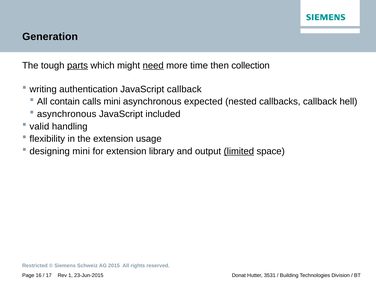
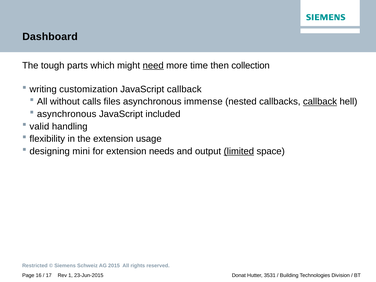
Generation: Generation -> Dashboard (50, 37)
parts underline: present -> none (77, 66)
authentication: authentication -> customization (88, 89)
contain: contain -> without (65, 102)
calls mini: mini -> files (112, 102)
expected: expected -> immense (203, 102)
callback underline: none -> present (320, 102)
library: library -> needs (162, 151)
